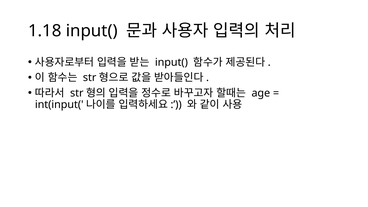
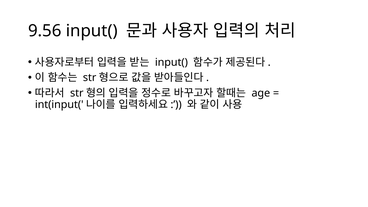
1.18: 1.18 -> 9.56 (45, 31)
